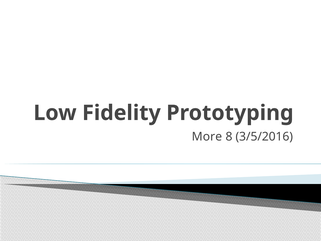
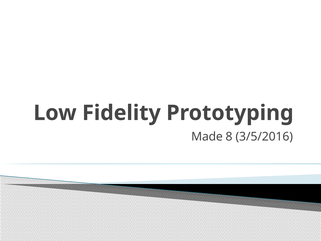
More: More -> Made (207, 136)
